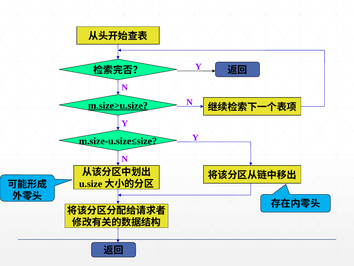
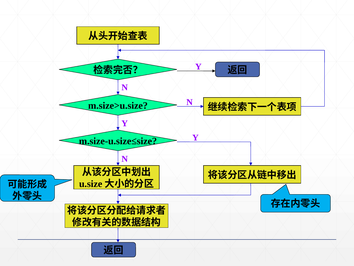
m.size>u.size underline: present -> none (118, 105)
